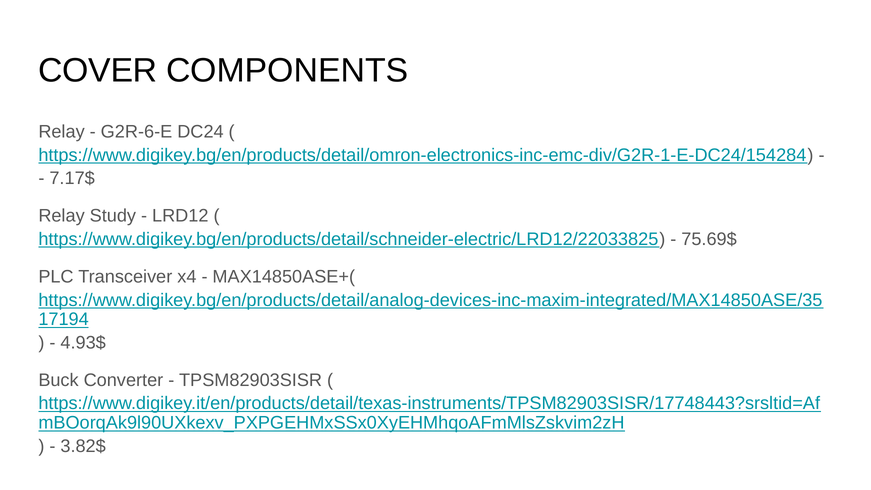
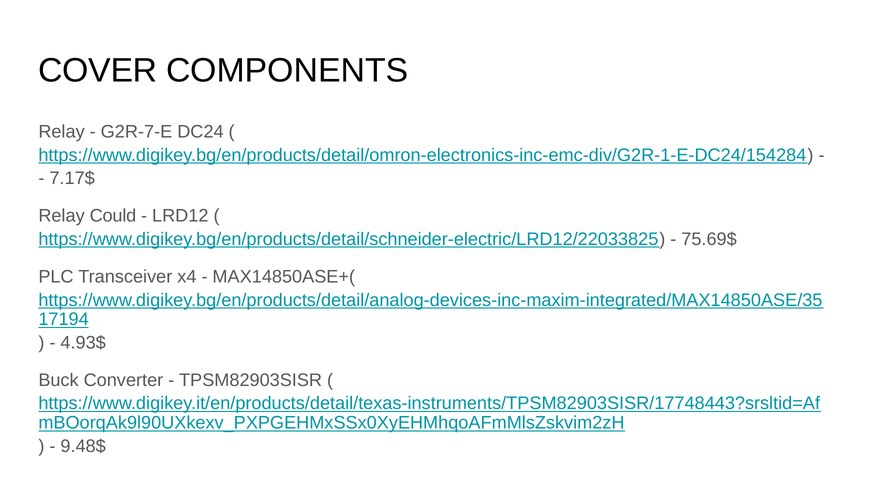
G2R-6-E: G2R-6-E -> G2R-7-E (136, 132)
Study: Study -> Could (113, 216)
3.82$: 3.82$ -> 9.48$ (83, 446)
